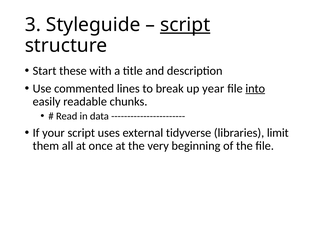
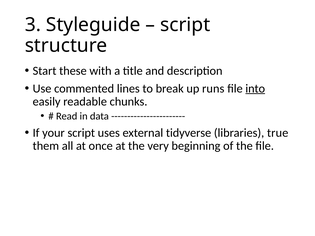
script underline: present -> none (185, 25)
year: year -> runs (213, 89)
limit: limit -> true (278, 133)
